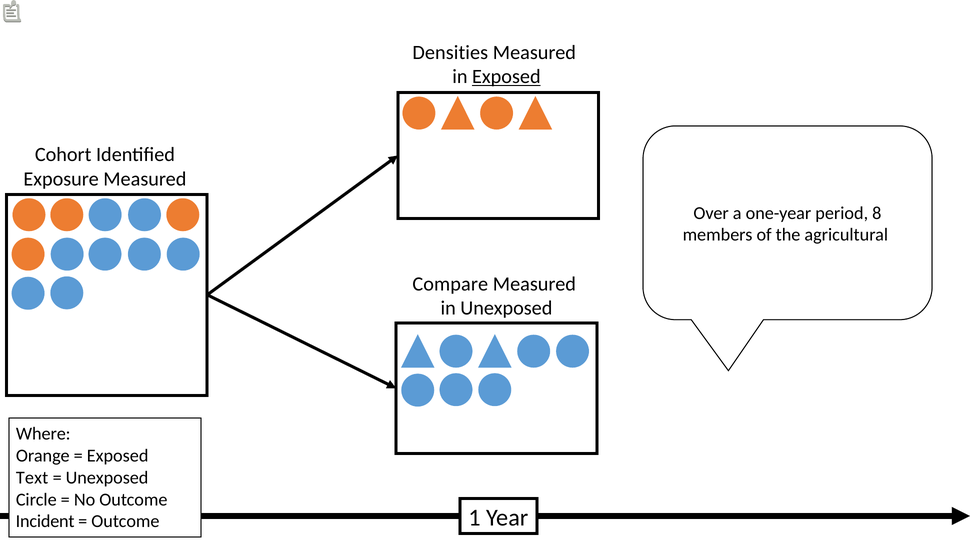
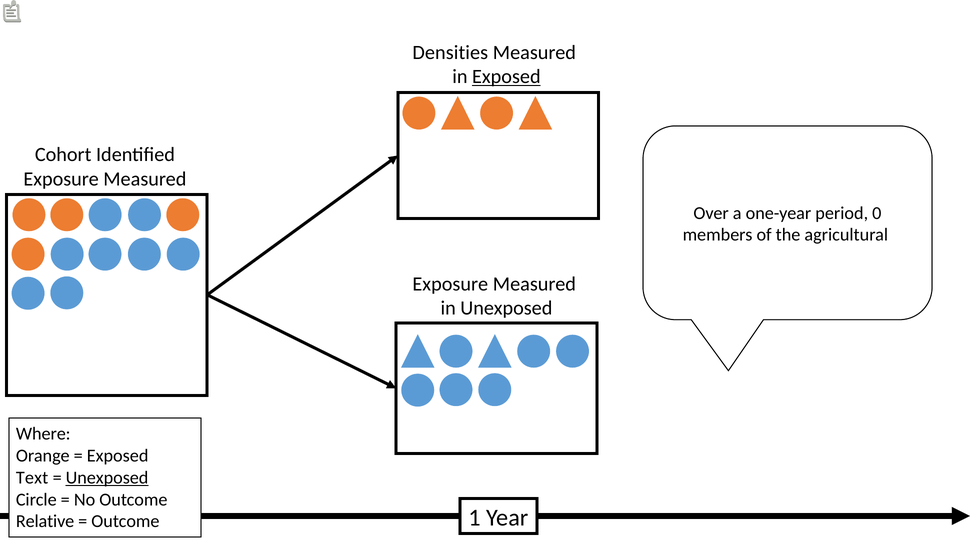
8: 8 -> 0 (877, 213)
Compare: Compare -> Exposure (450, 284)
Unexposed underline: none -> present (107, 477)
Incident: Incident -> Relative (45, 521)
